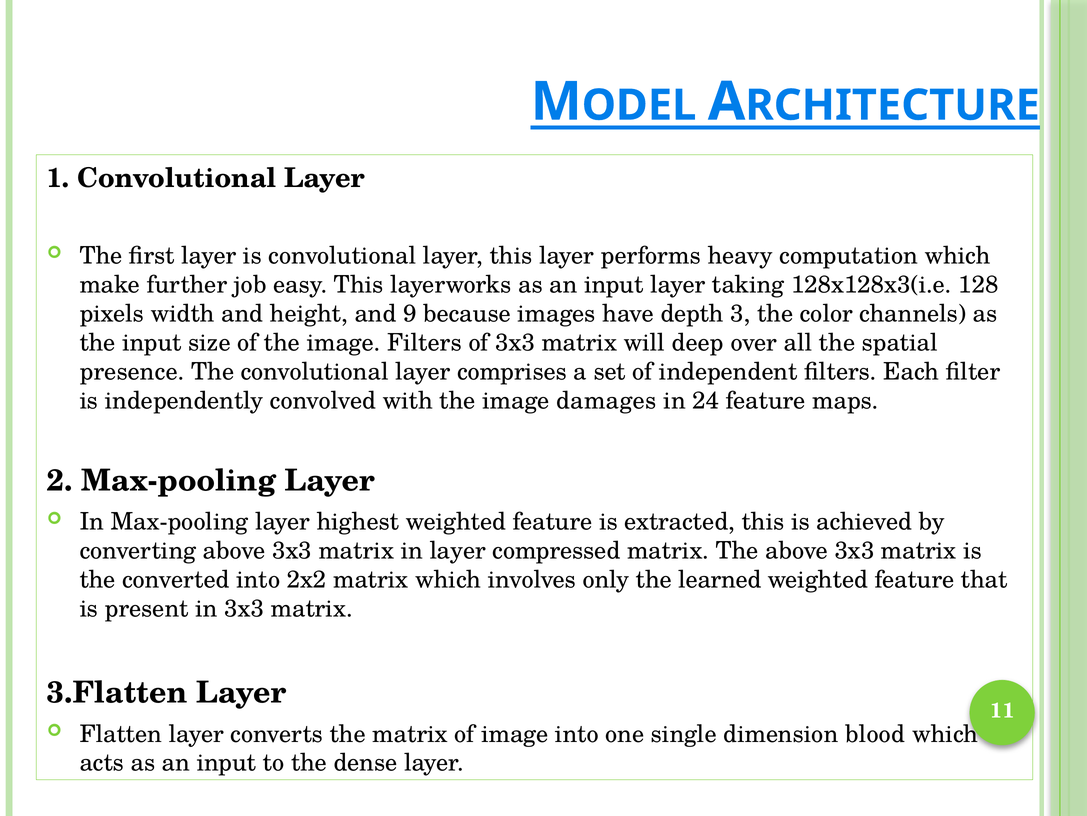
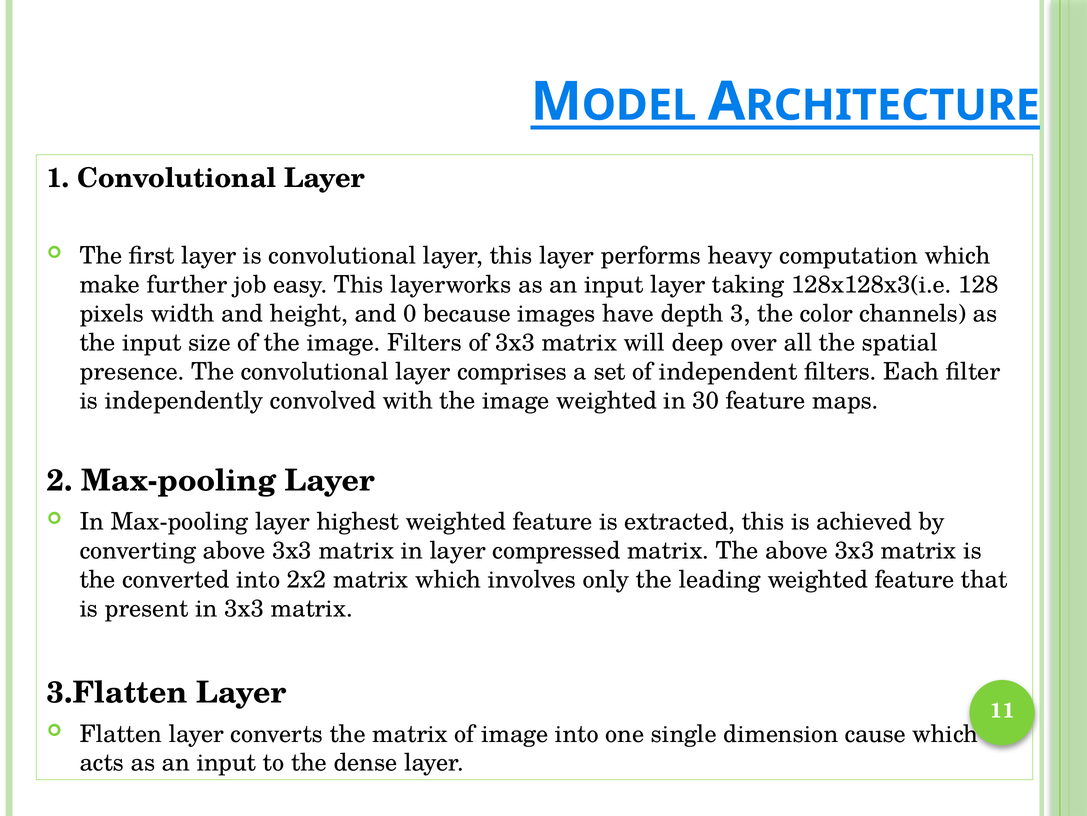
9: 9 -> 0 (410, 313)
image damages: damages -> weighted (606, 400)
24: 24 -> 30 (706, 400)
learned: learned -> leading (720, 579)
blood: blood -> cause (875, 733)
